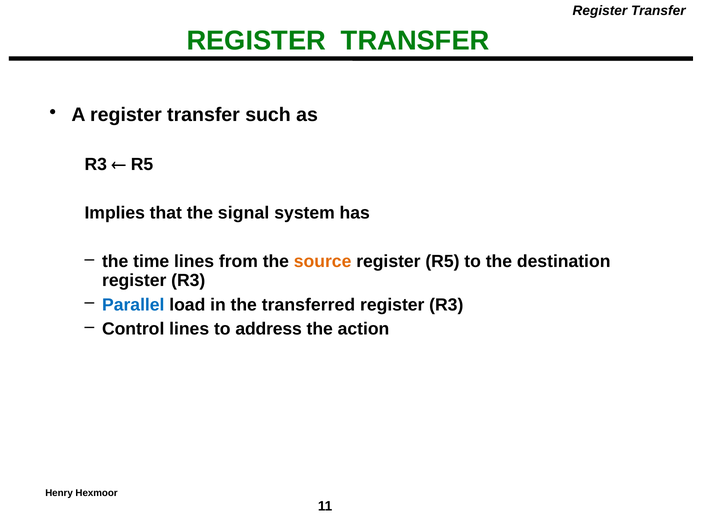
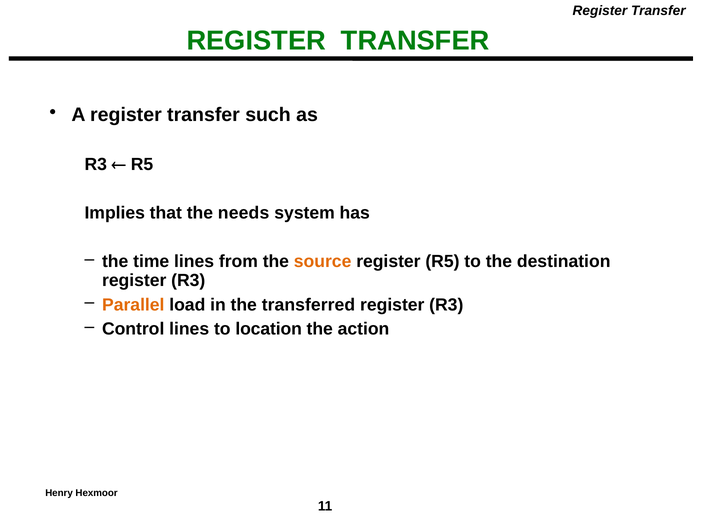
signal: signal -> needs (244, 213)
Parallel colour: blue -> orange (133, 304)
address: address -> location (269, 329)
